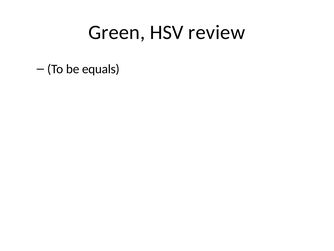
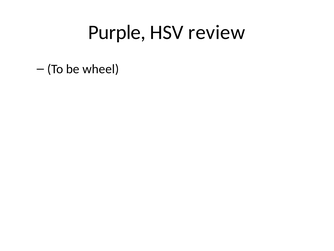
Green: Green -> Purple (117, 32)
equals: equals -> wheel (101, 69)
